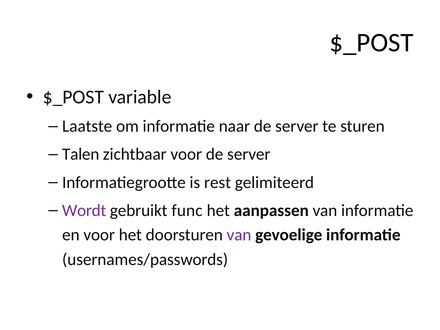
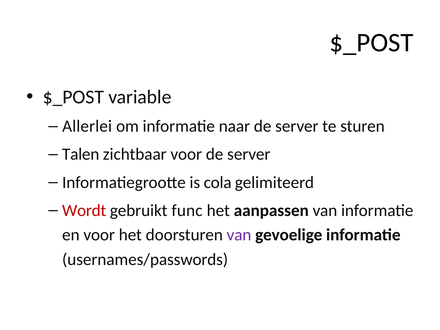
Laatste: Laatste -> Allerlei (87, 126)
rest: rest -> cola (218, 182)
Wordt colour: purple -> red (84, 210)
